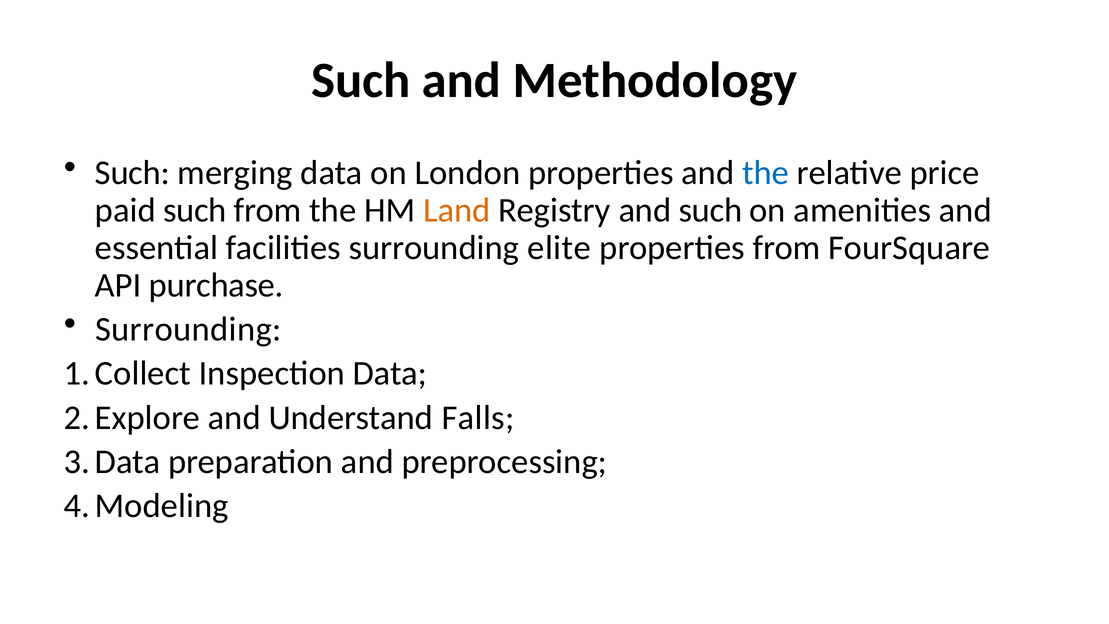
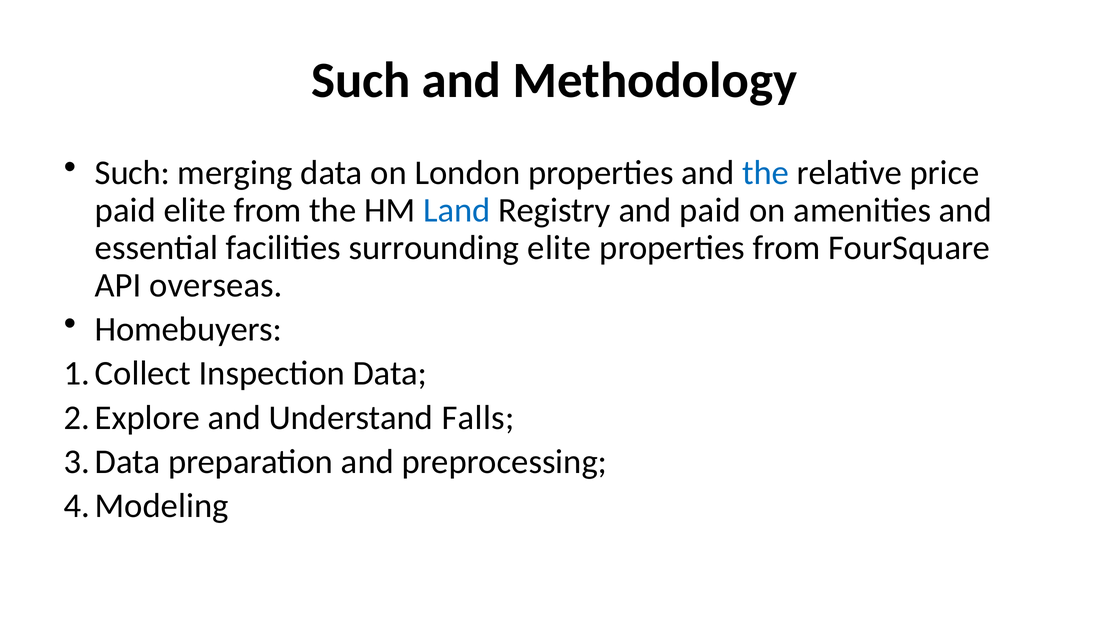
paid such: such -> elite (195, 210)
Land colour: orange -> blue (457, 210)
and such: such -> paid (710, 210)
purchase: purchase -> overseas (216, 285)
Surrounding: Surrounding -> Homebuyers (189, 329)
